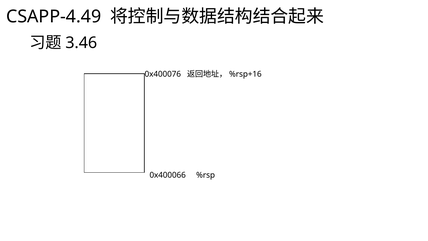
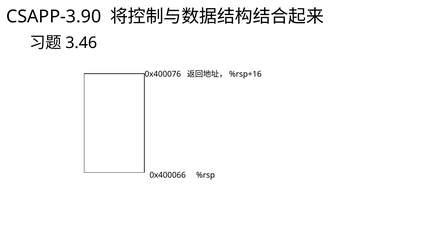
CSAPP-4.49: CSAPP-4.49 -> CSAPP-3.90 (54, 16)
